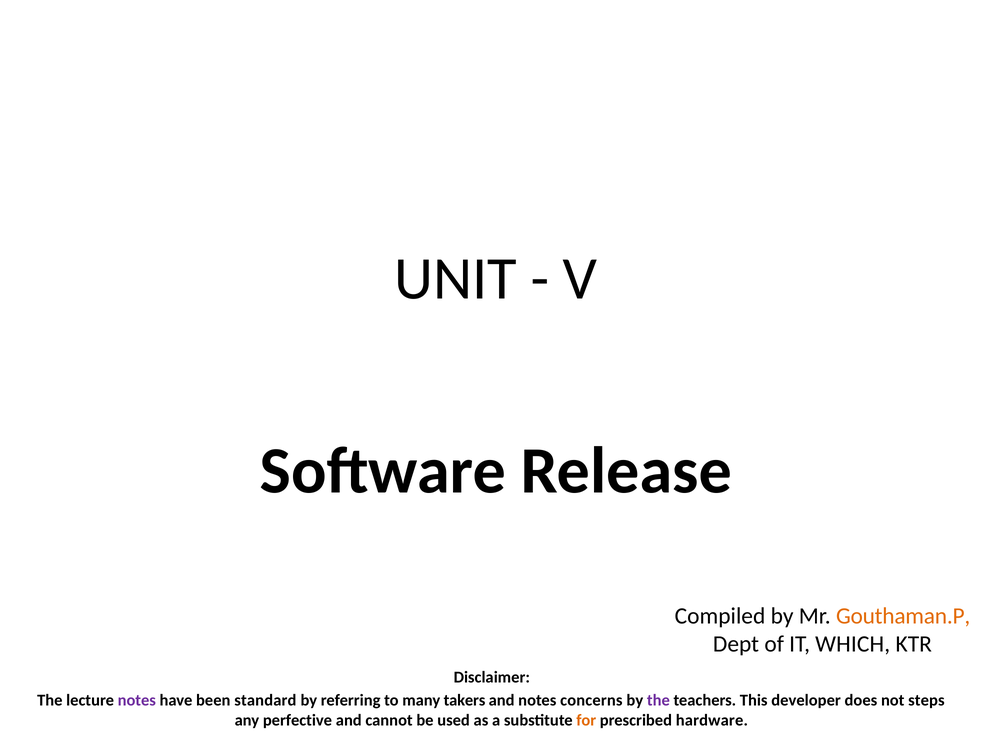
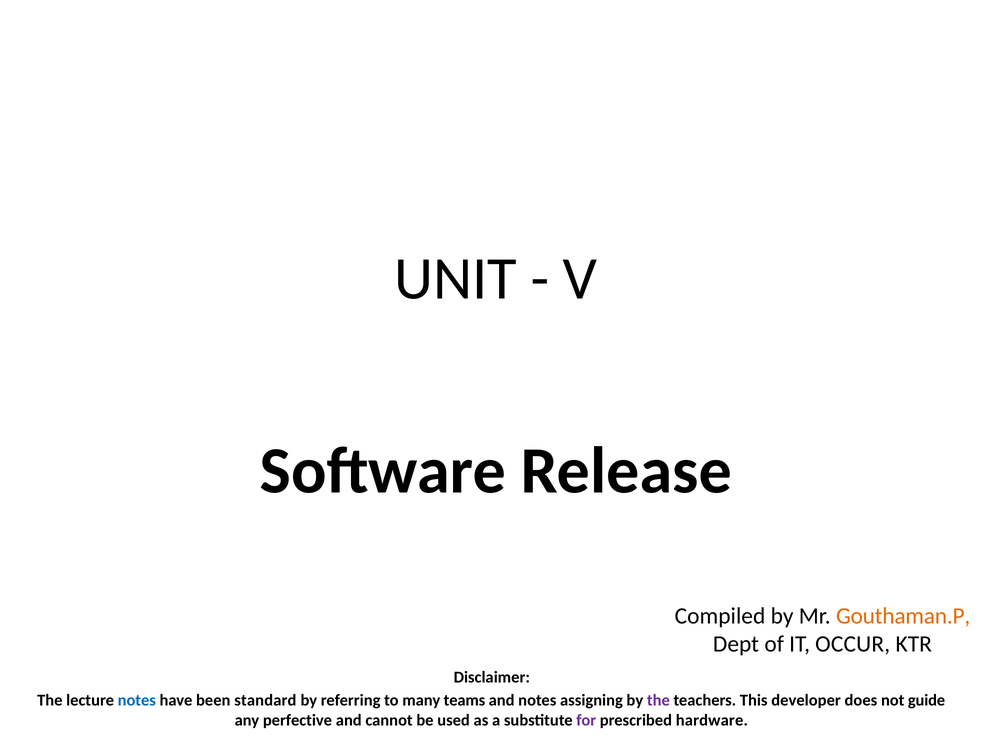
WHICH: WHICH -> OCCUR (853, 644)
notes colour: purple -> blue (137, 701)
takers: takers -> teams (465, 701)
concerns: concerns -> assigning (591, 701)
steps: steps -> guide (927, 701)
for colour: orange -> purple (586, 720)
